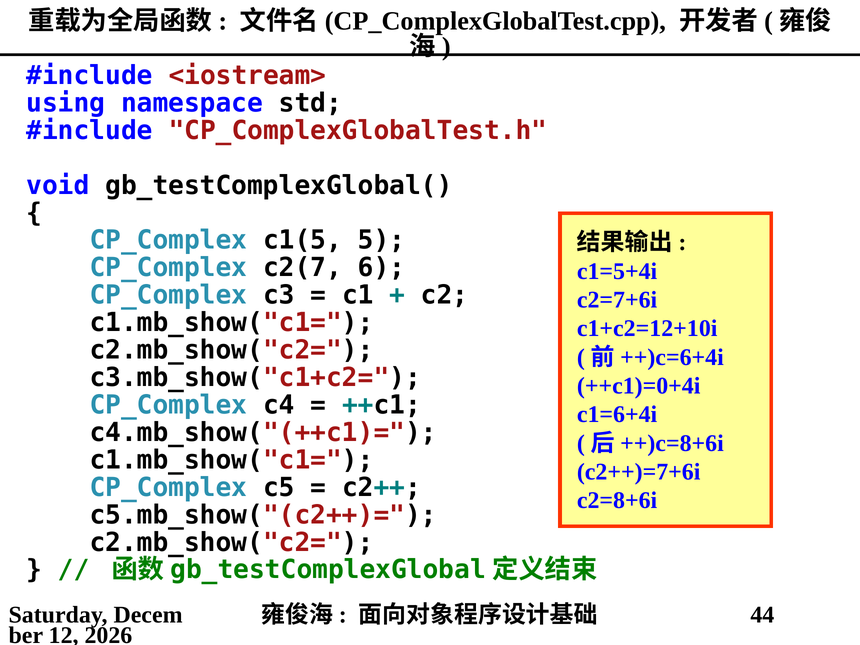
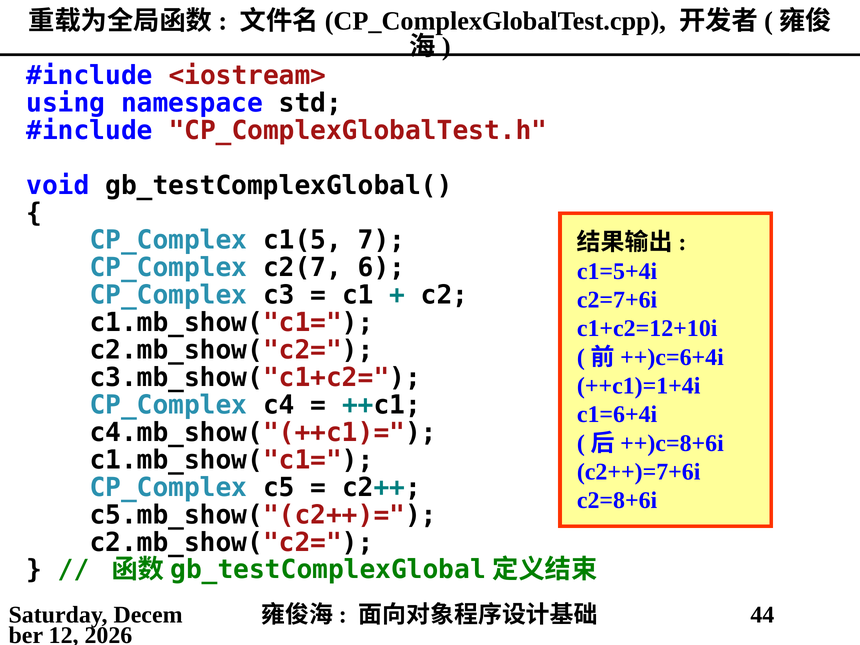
5: 5 -> 7 (381, 240)
++c1)=0+4i: ++c1)=0+4i -> ++c1)=1+4i (639, 386)
